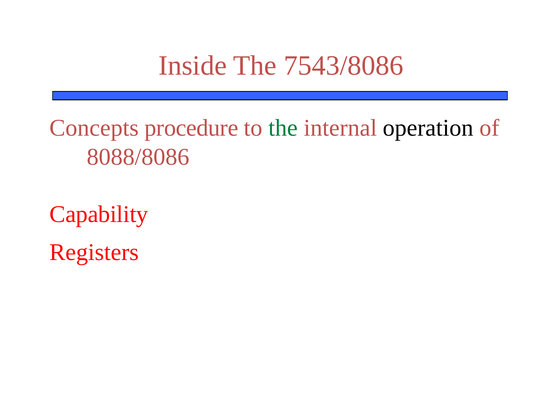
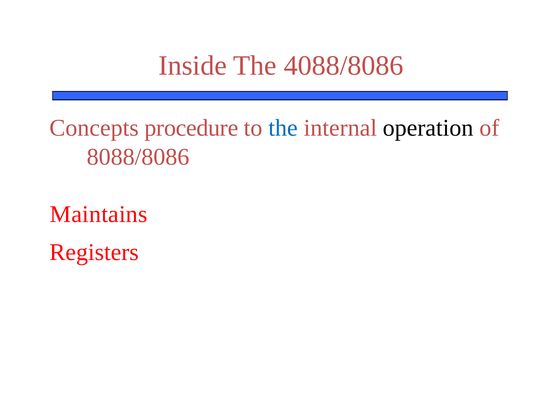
7543/8086: 7543/8086 -> 4088/8086 (344, 65)
the colour: green -> blue (283, 128)
Capability: Capability -> Maintains (99, 214)
